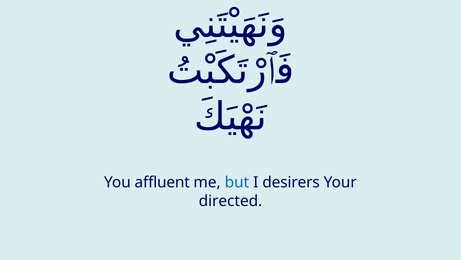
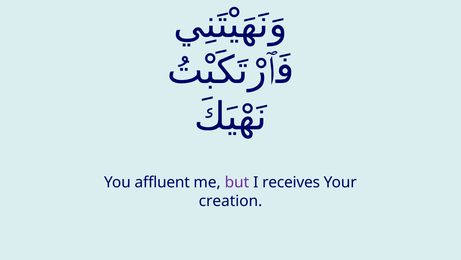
but colour: blue -> purple (237, 182)
desirers: desirers -> receives (291, 182)
directed: directed -> creation (230, 200)
